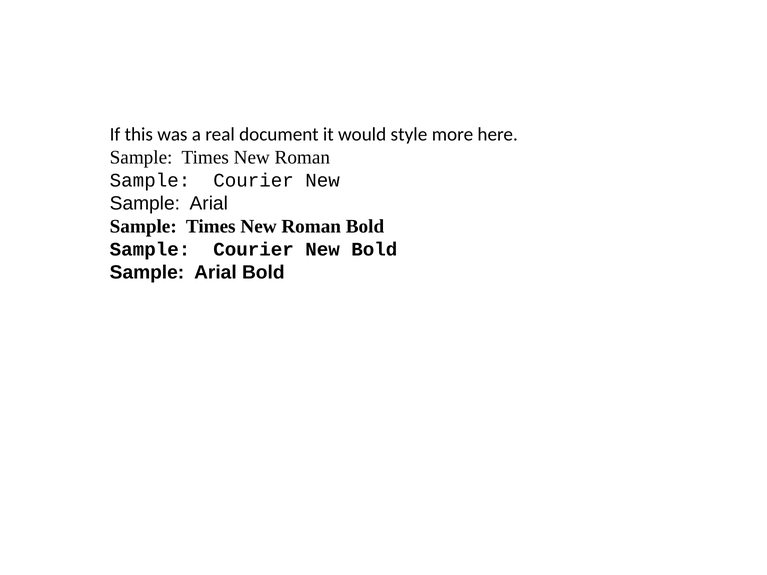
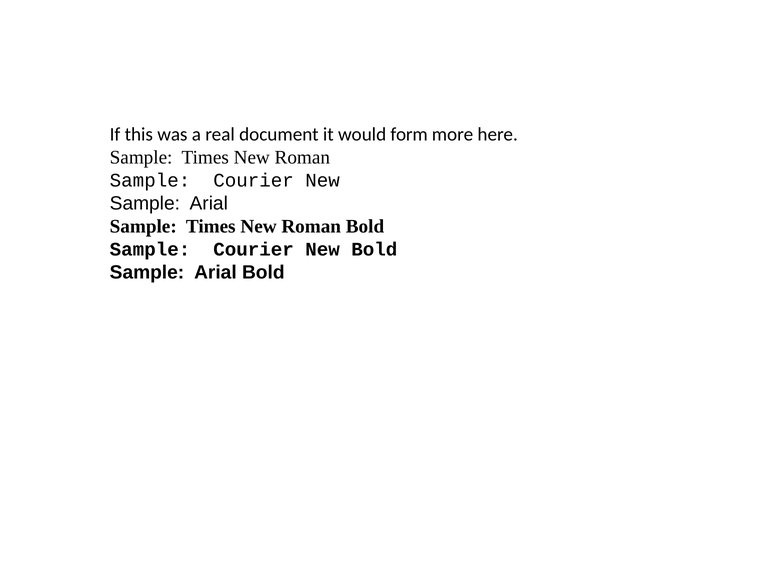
style: style -> form (409, 135)
